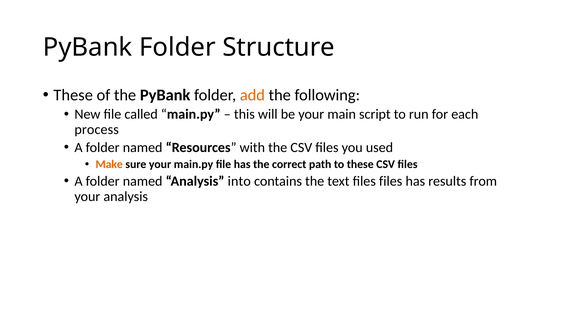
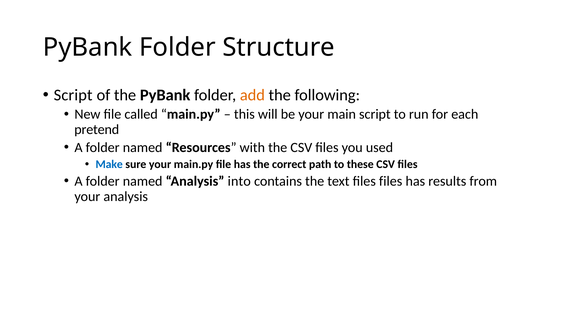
These: These -> Script (73, 95)
process: process -> pretend (97, 130)
Make colour: orange -> blue (109, 164)
